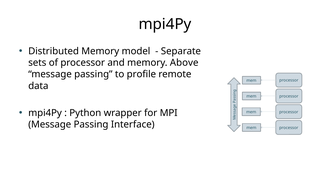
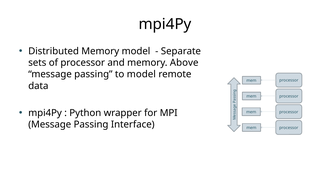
to profile: profile -> model (141, 74)
